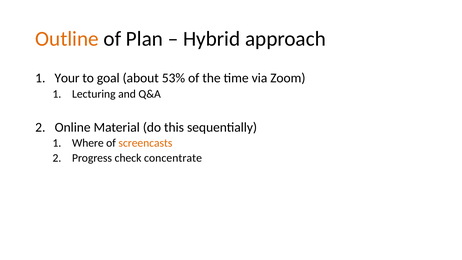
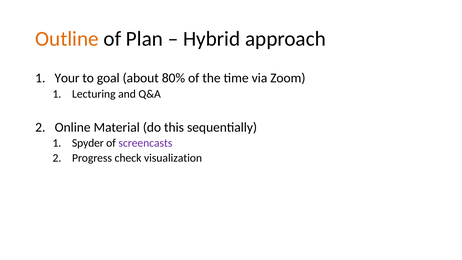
53%: 53% -> 80% (173, 78)
Where: Where -> Spyder (88, 143)
screencasts colour: orange -> purple (145, 143)
concentrate: concentrate -> visualization (173, 158)
